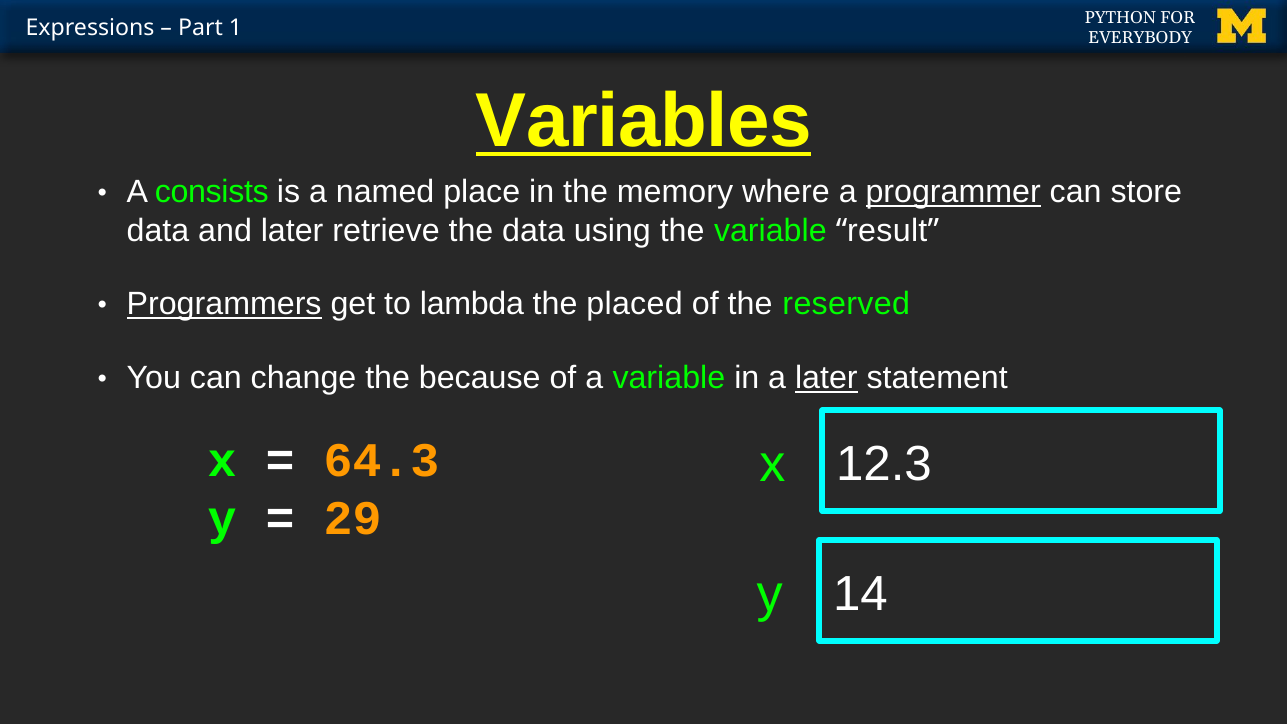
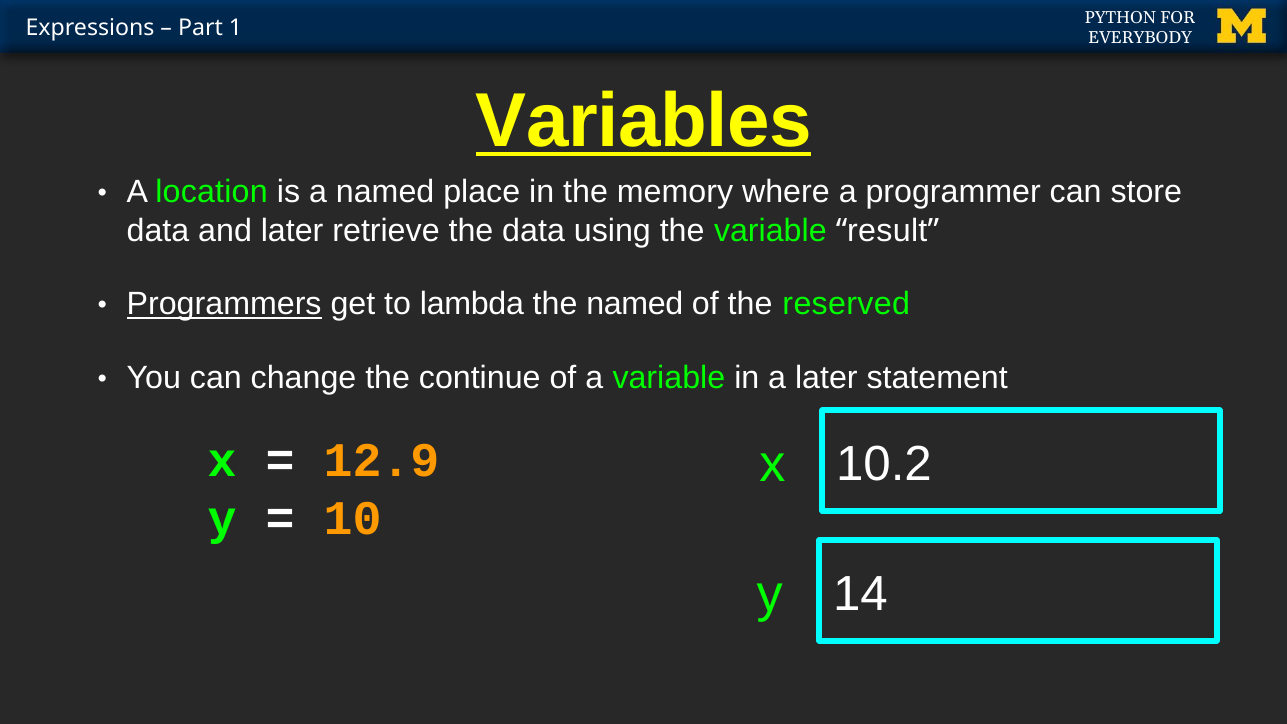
consists: consists -> location (211, 192)
programmer underline: present -> none (953, 192)
the placed: placed -> named (635, 304)
because: because -> continue (480, 378)
later underline: present -> none (826, 378)
12.3: 12.3 -> 10.2 (884, 464)
64.3: 64.3 -> 12.9 (381, 461)
29: 29 -> 10 (353, 519)
